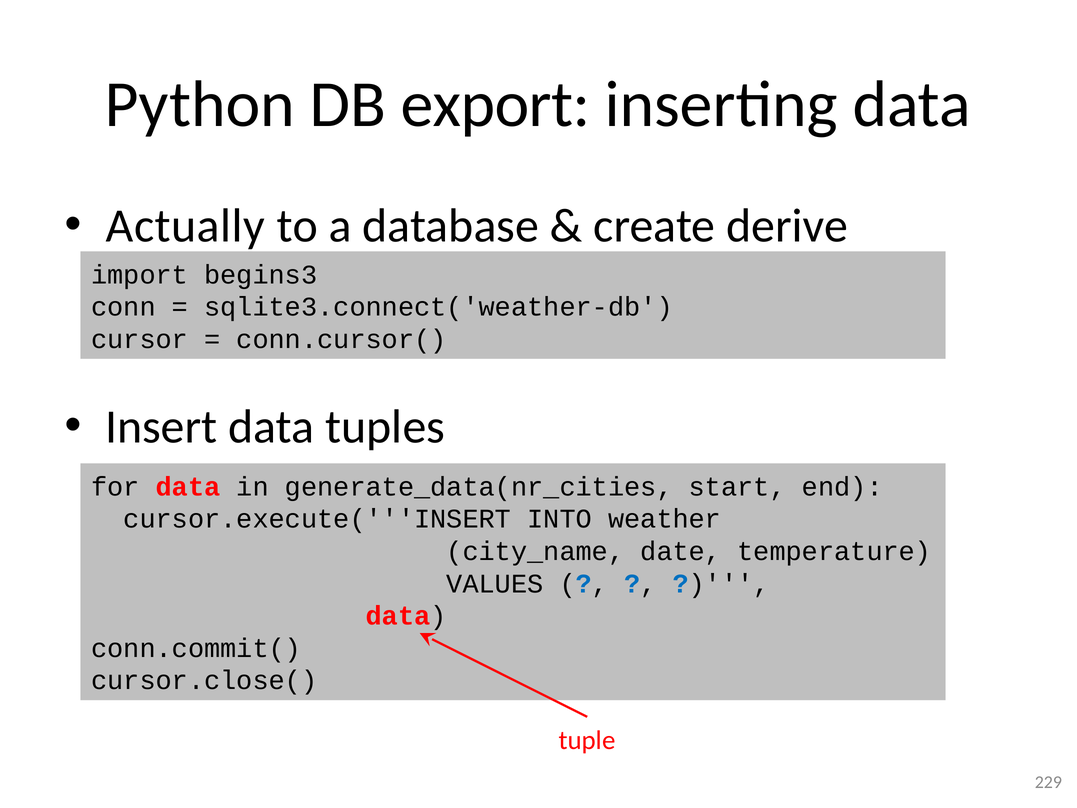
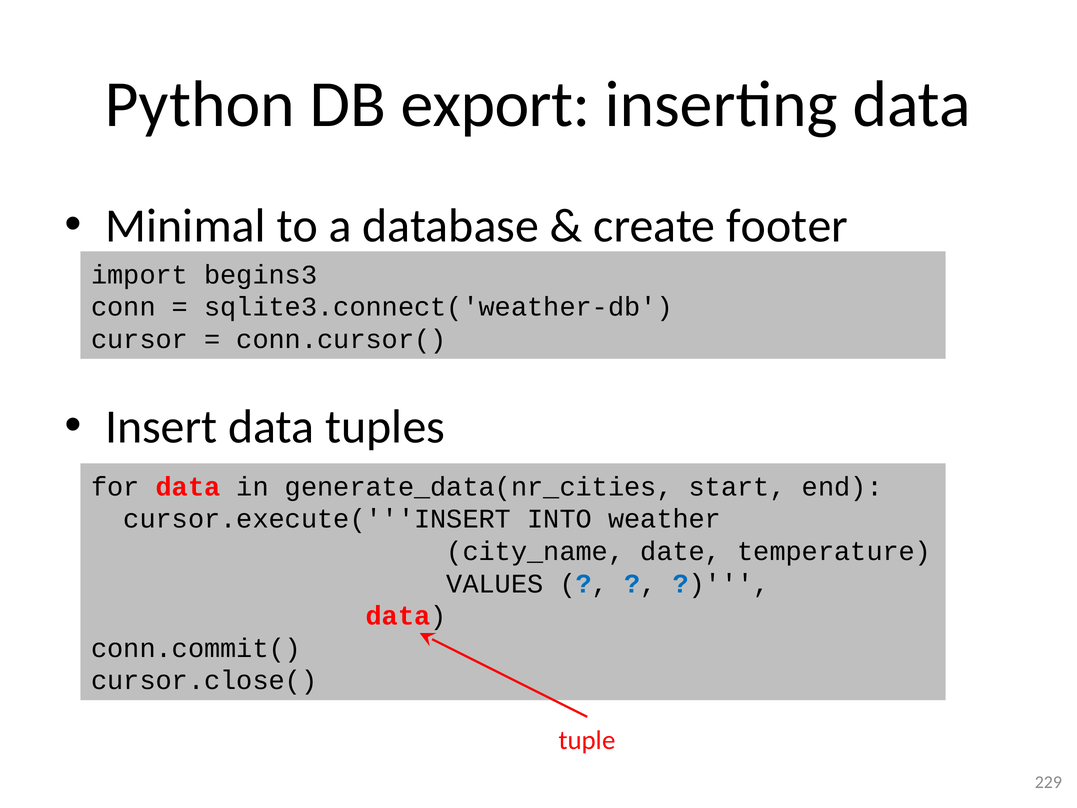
Actually: Actually -> Minimal (185, 226)
derive: derive -> footer (787, 226)
